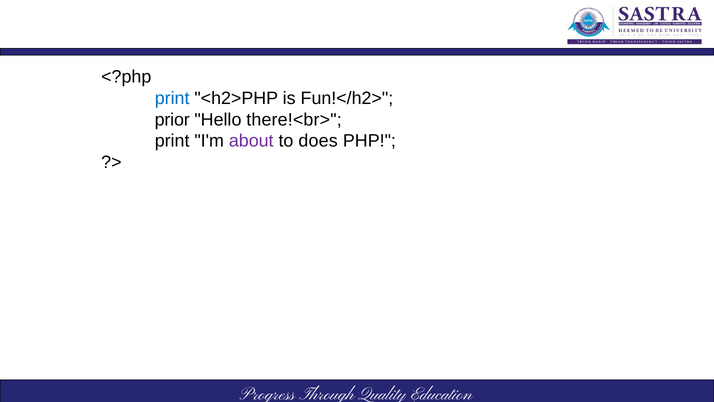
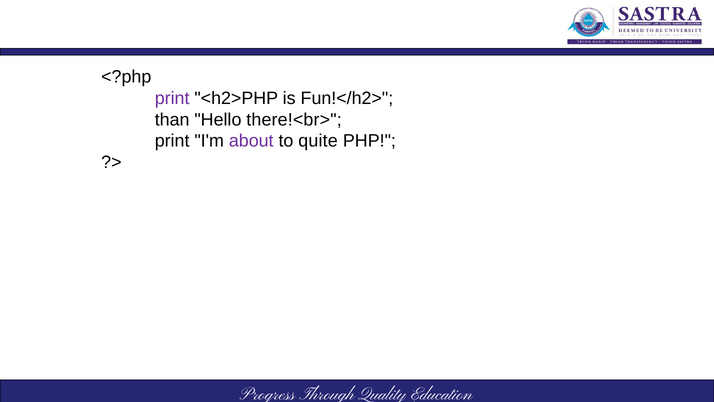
print colour: blue -> purple (172, 98)
prior: prior -> than (172, 120)
does: does -> quite (318, 141)
